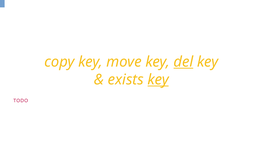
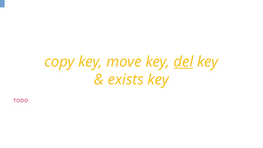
key underline: present -> none (158, 80)
